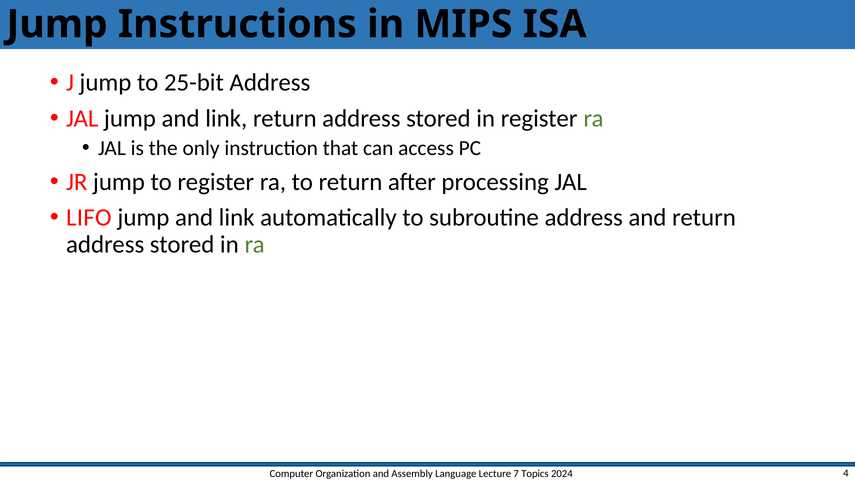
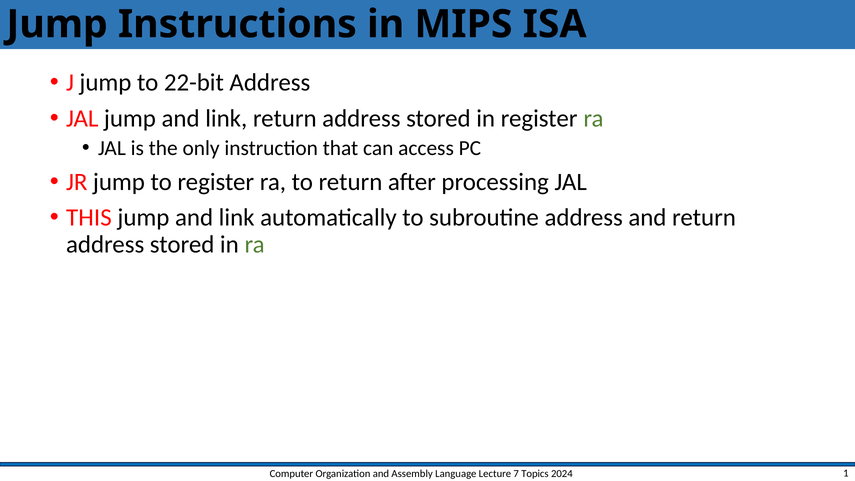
25-bit: 25-bit -> 22-bit (194, 83)
LIFO: LIFO -> THIS (89, 218)
4: 4 -> 1 (846, 473)
